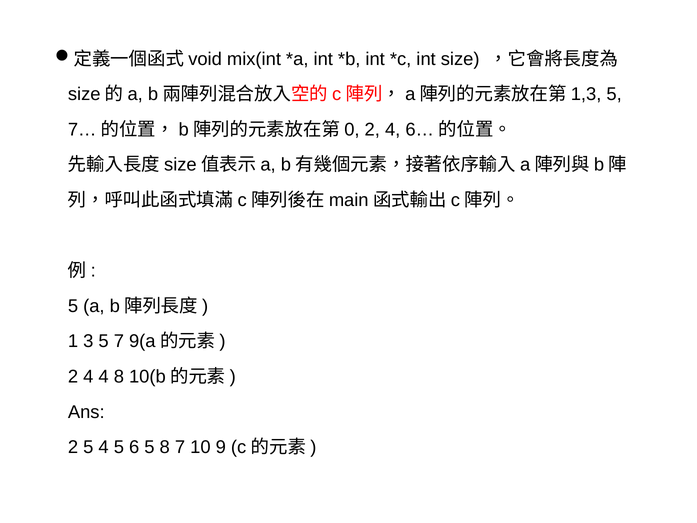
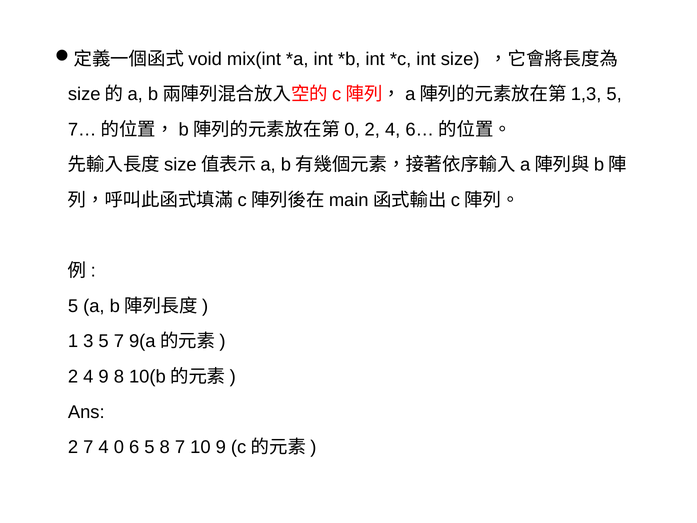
4 4: 4 -> 9 (104, 377)
2 5: 5 -> 7 (88, 447)
4 5: 5 -> 0 (119, 447)
